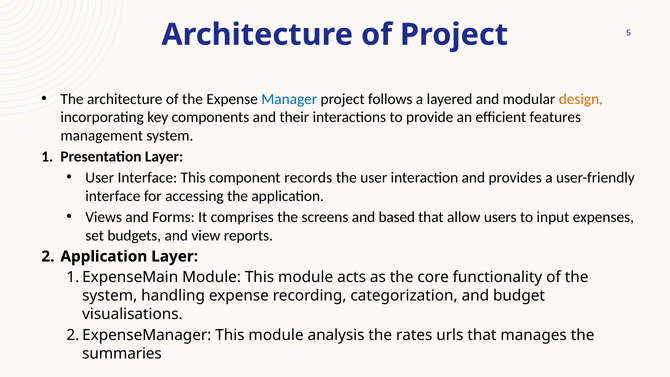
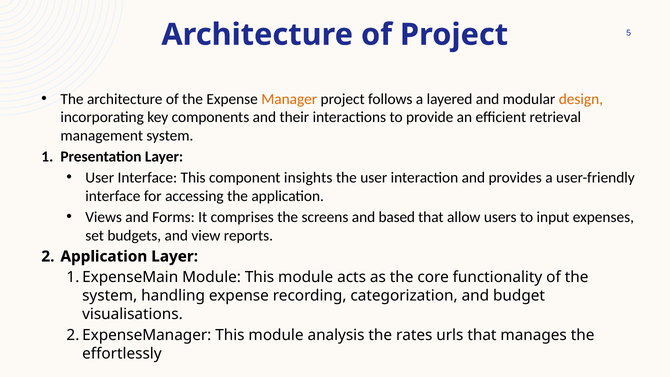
Manager colour: blue -> orange (289, 99)
features: features -> retrieval (555, 117)
records: records -> insights (308, 178)
summaries: summaries -> effortlessly (122, 353)
